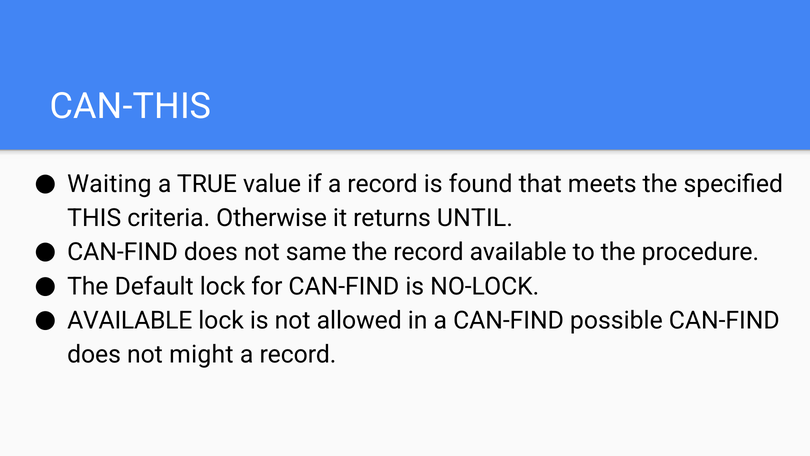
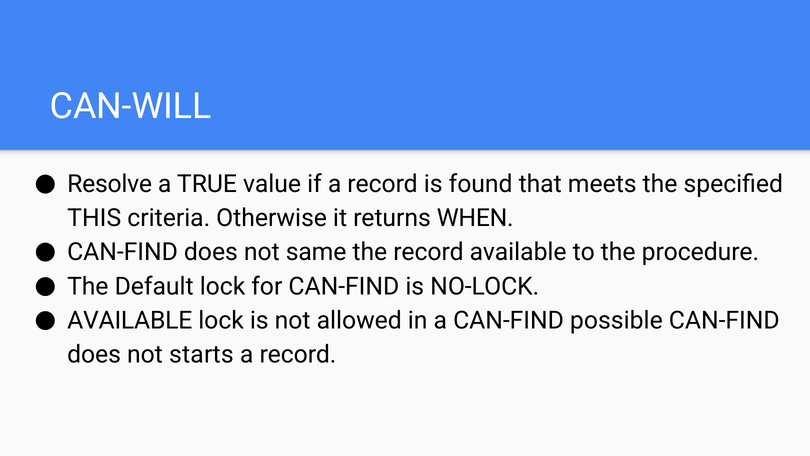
CAN-THIS: CAN-THIS -> CAN-WILL (131, 106)
Waiting: Waiting -> Resolve (110, 184)
UNTIL: UNTIL -> WHEN (475, 218)
might: might -> starts (201, 354)
